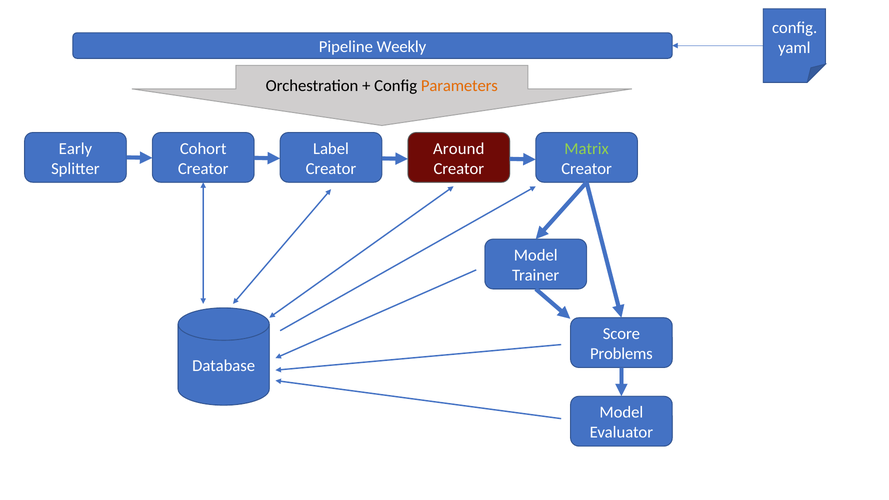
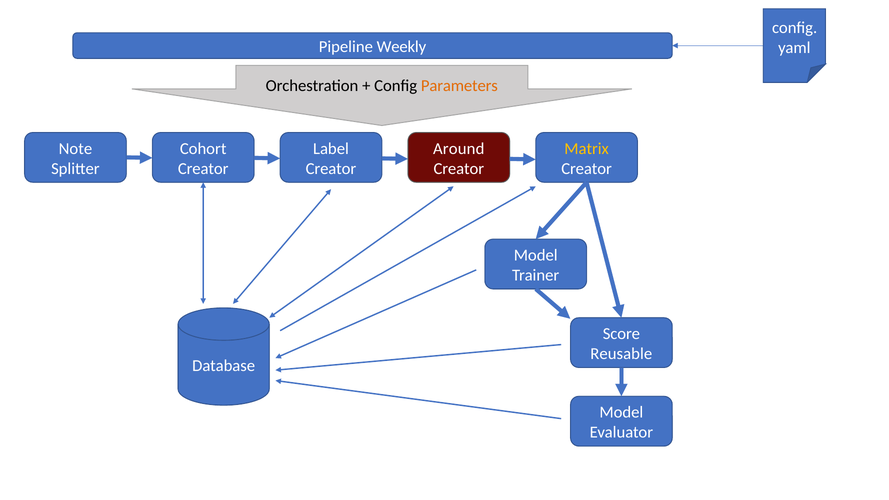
Early: Early -> Note (75, 149)
Matrix colour: light green -> yellow (587, 149)
Problems: Problems -> Reusable (621, 354)
